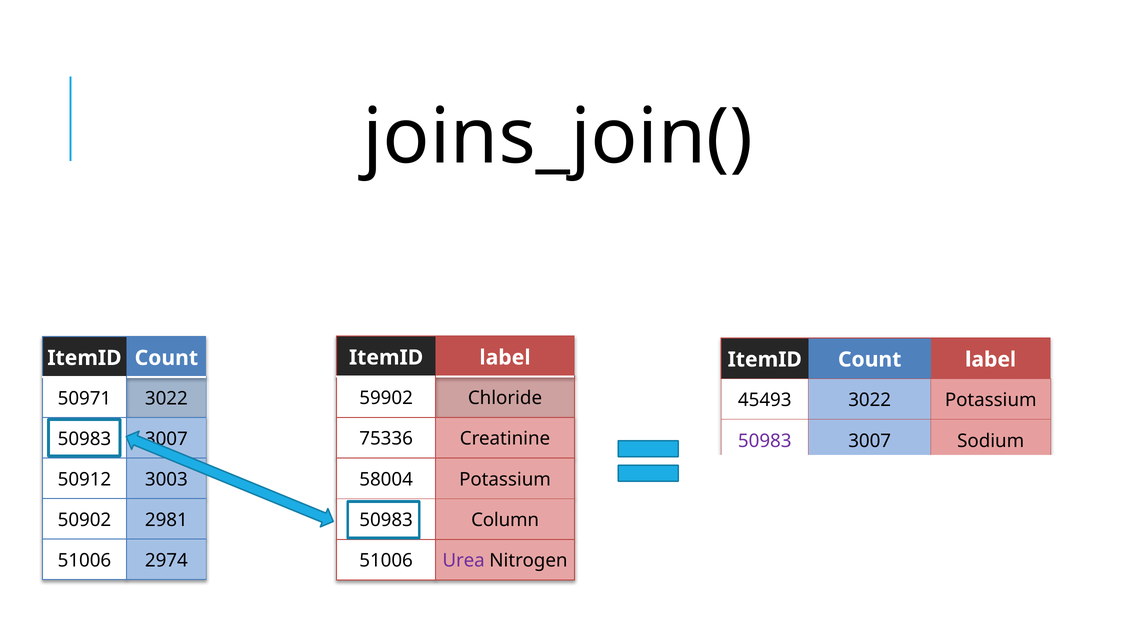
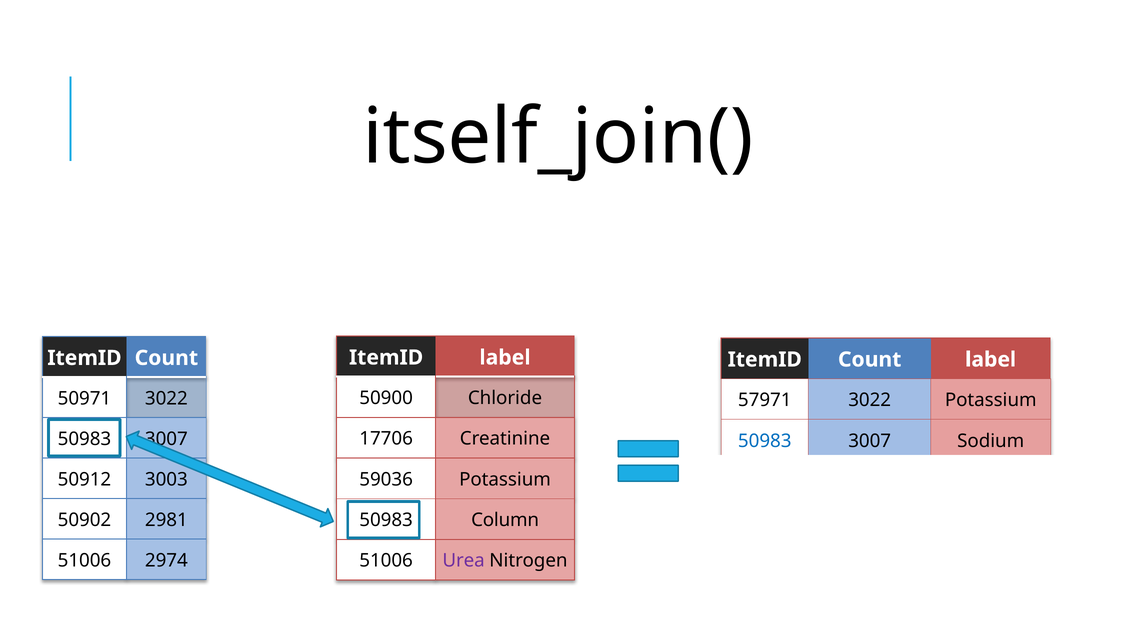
joins_join(: joins_join( -> itself_join( (558, 137)
59902: 59902 -> 50900 (386, 398)
45493: 45493 -> 57971 (765, 400)
75336: 75336 -> 17706 (386, 439)
50983 colour: purple -> blue (765, 441)
58004: 58004 -> 59036 (386, 480)
